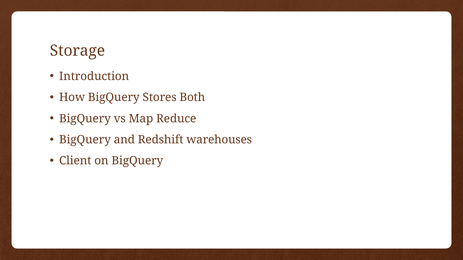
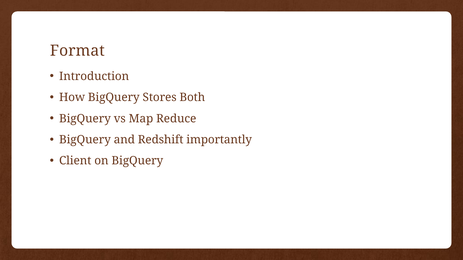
Storage: Storage -> Format (77, 51)
warehouses: warehouses -> importantly (219, 140)
